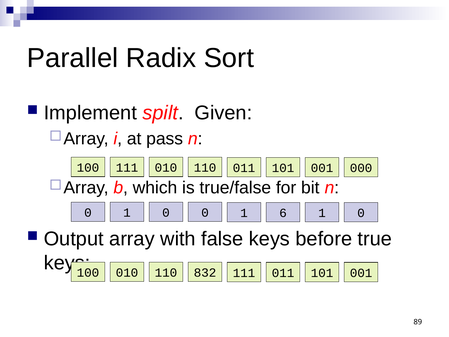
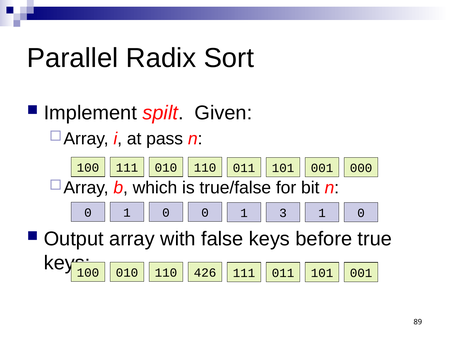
6: 6 -> 3 (283, 213)
832: 832 -> 426 (205, 272)
